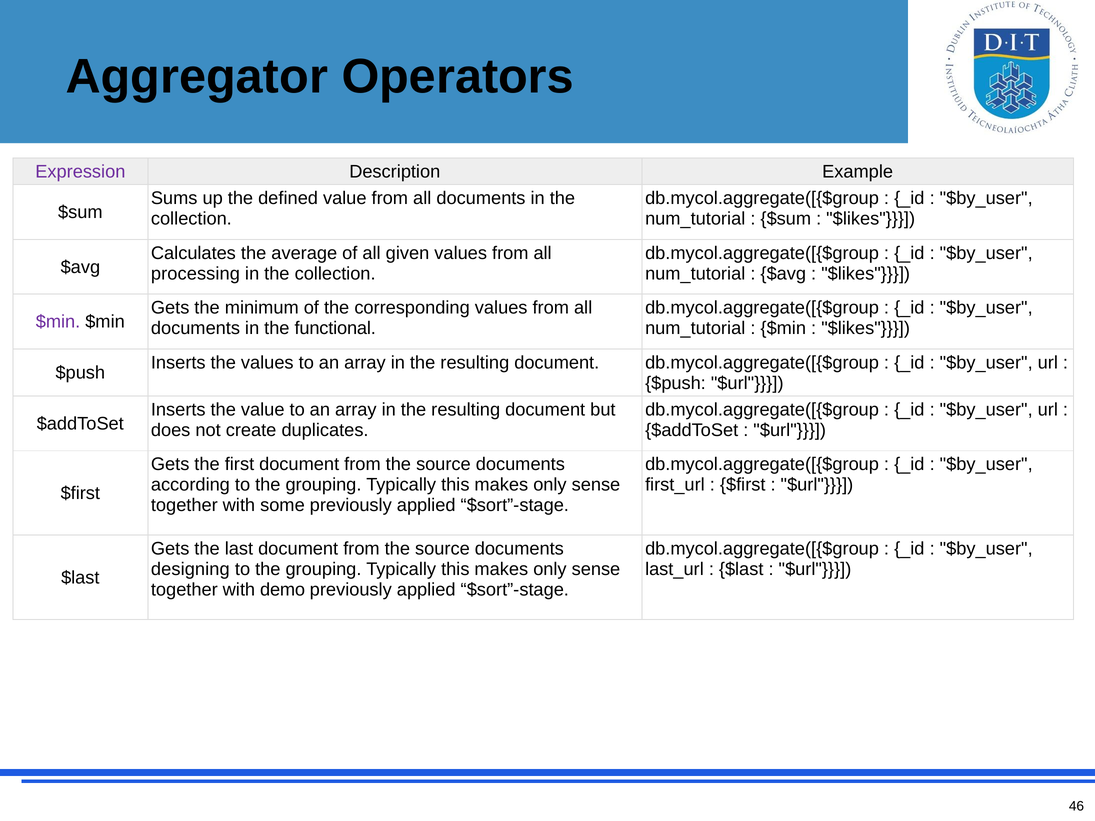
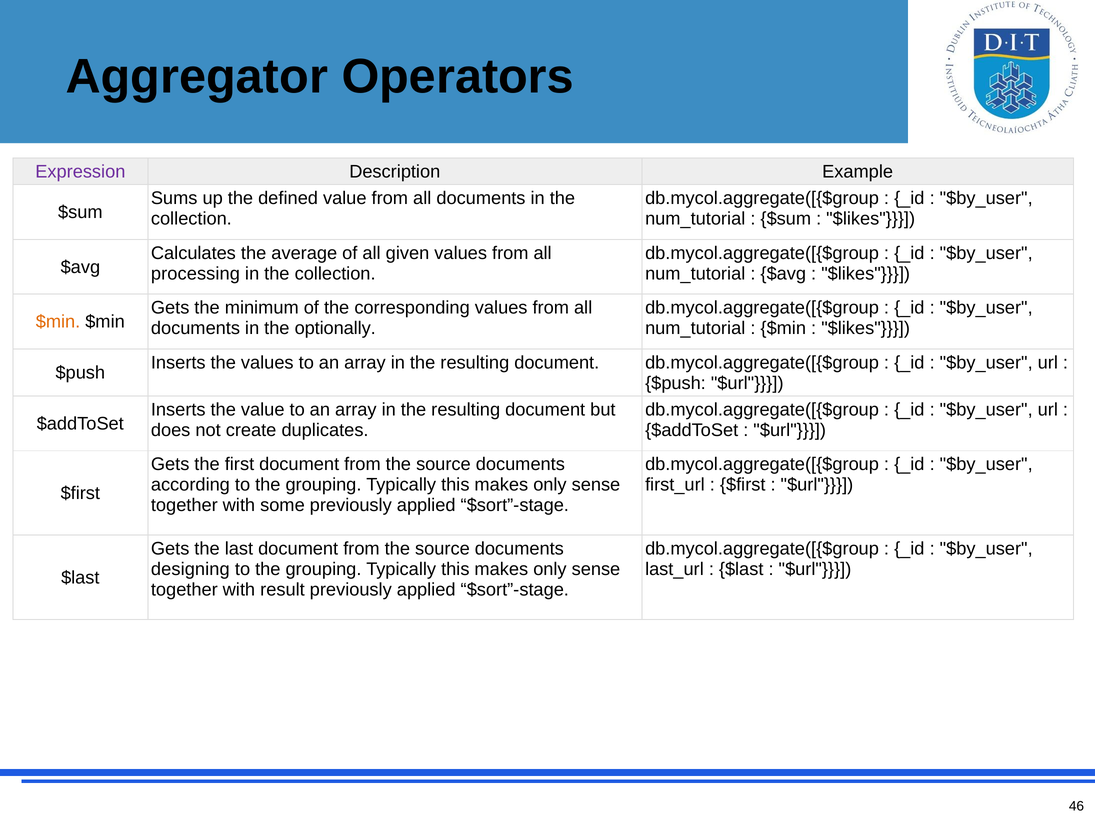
$min colour: purple -> orange (58, 322)
functional: functional -> optionally (335, 328)
demo: demo -> result (282, 590)
